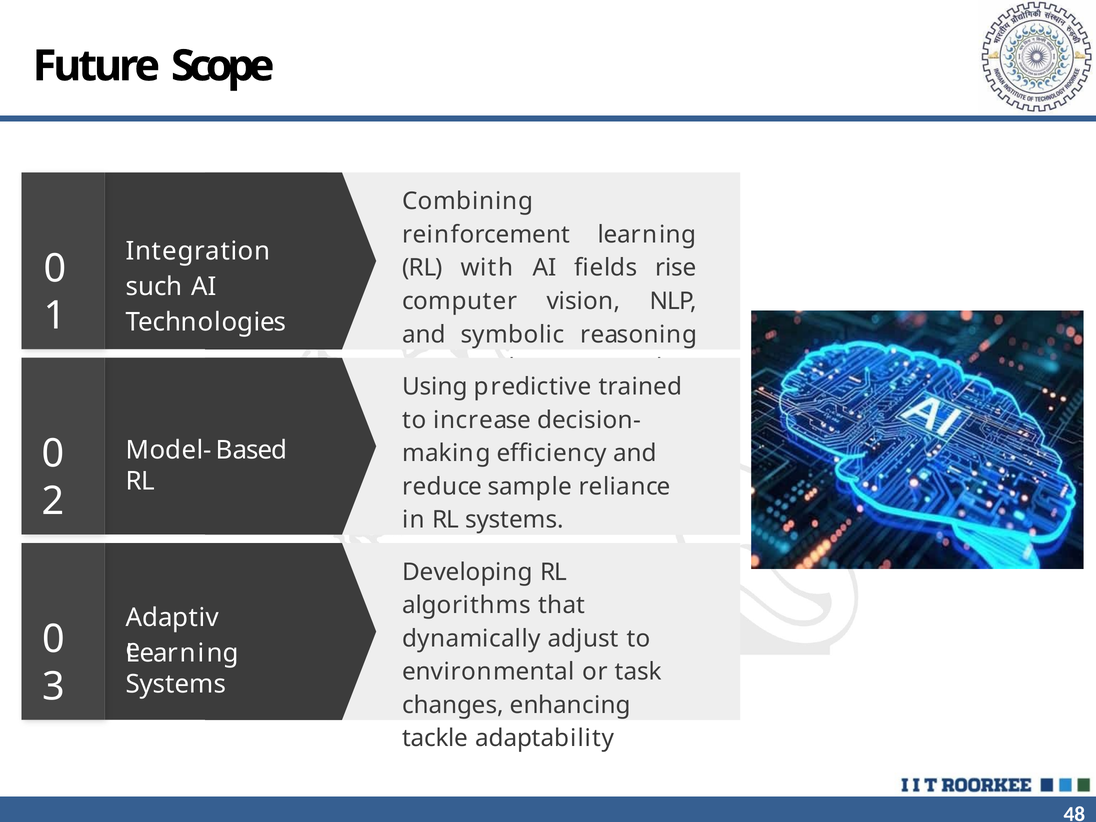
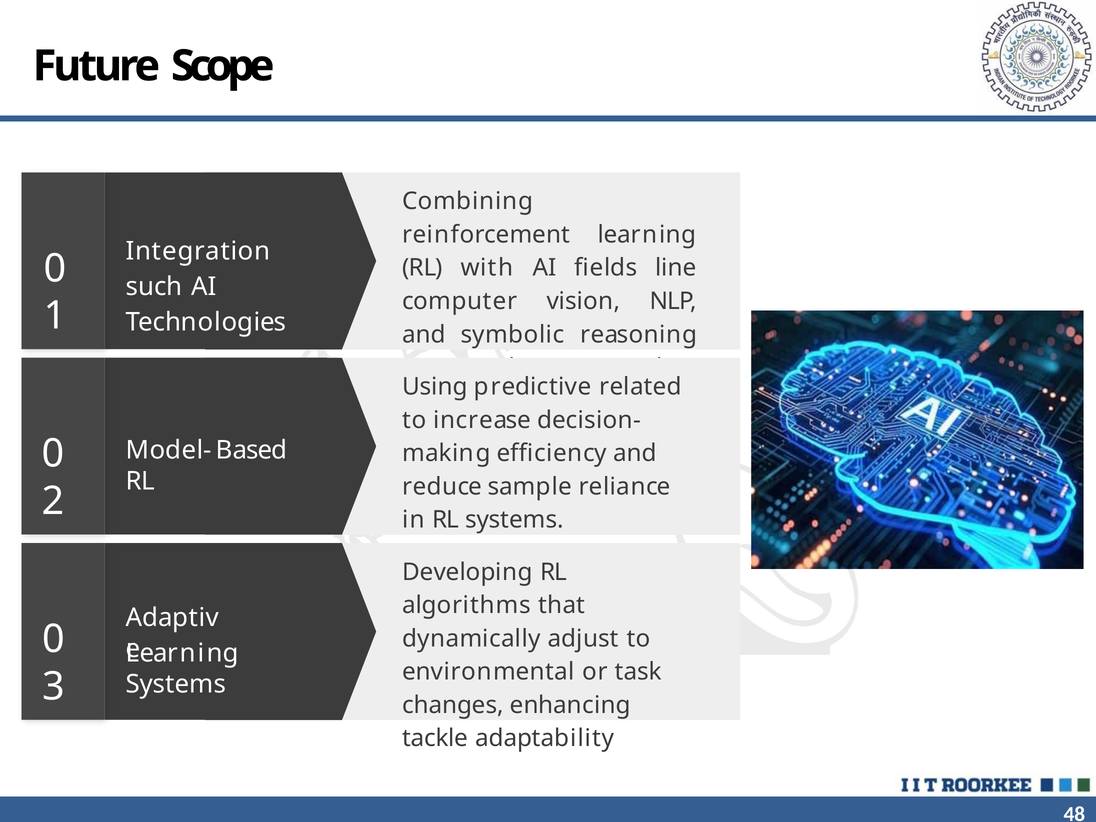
rise: rise -> line (676, 268)
trained: trained -> related (641, 387)
